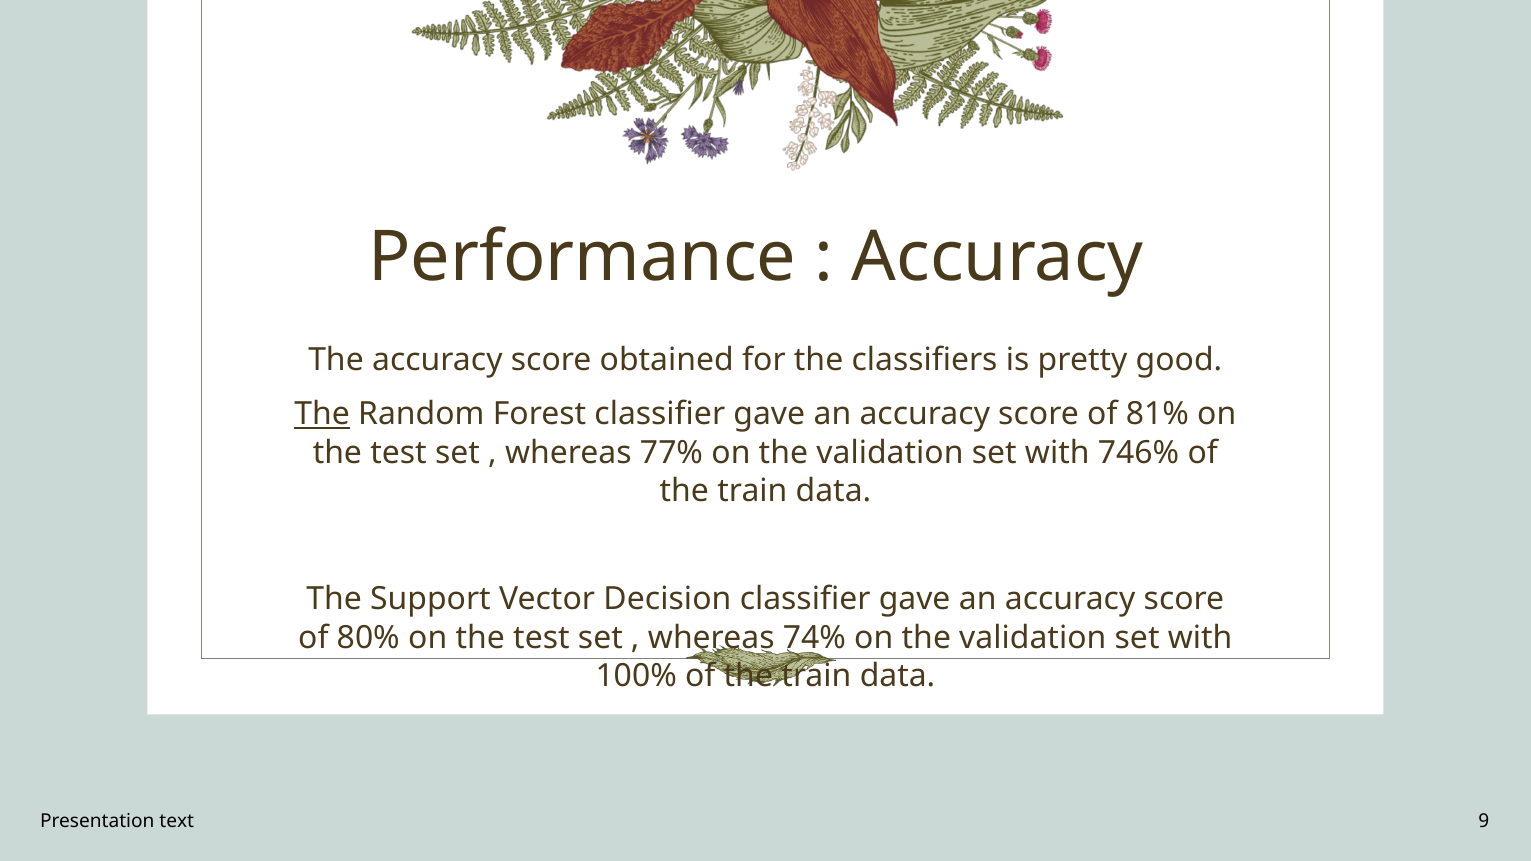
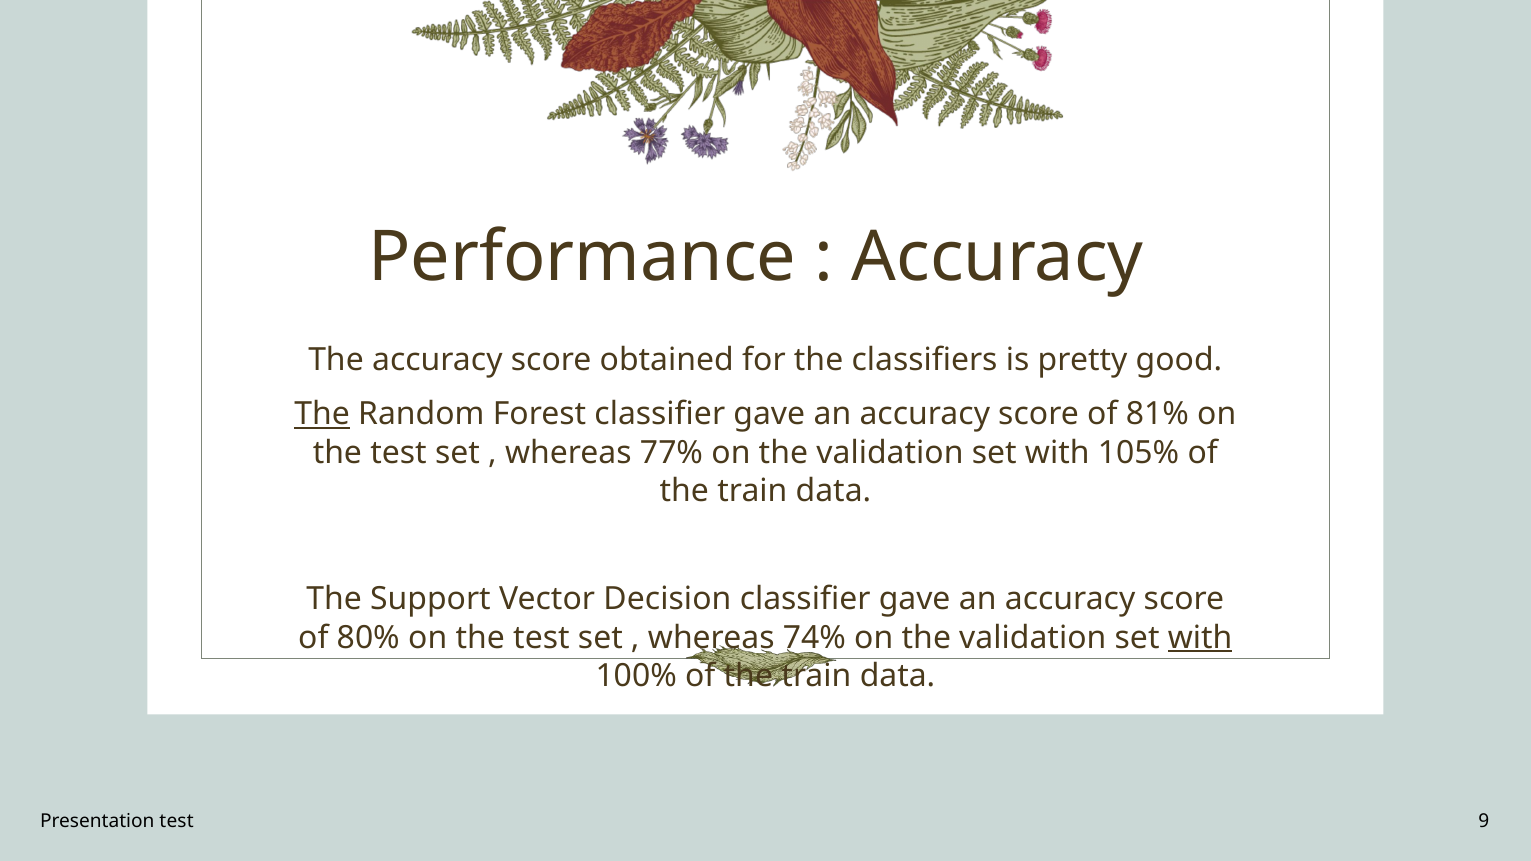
746%: 746% -> 105% (1139, 453)
with underline: none -> present (1200, 638)
Presentation text: text -> test (177, 821)
